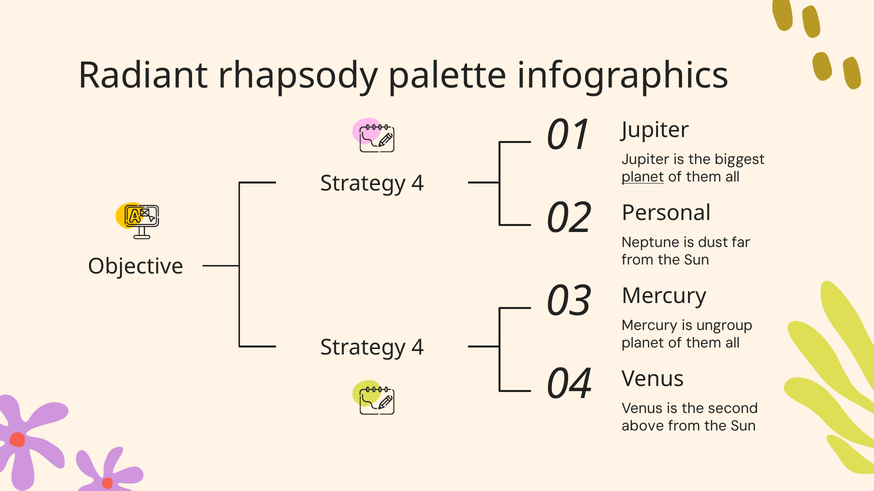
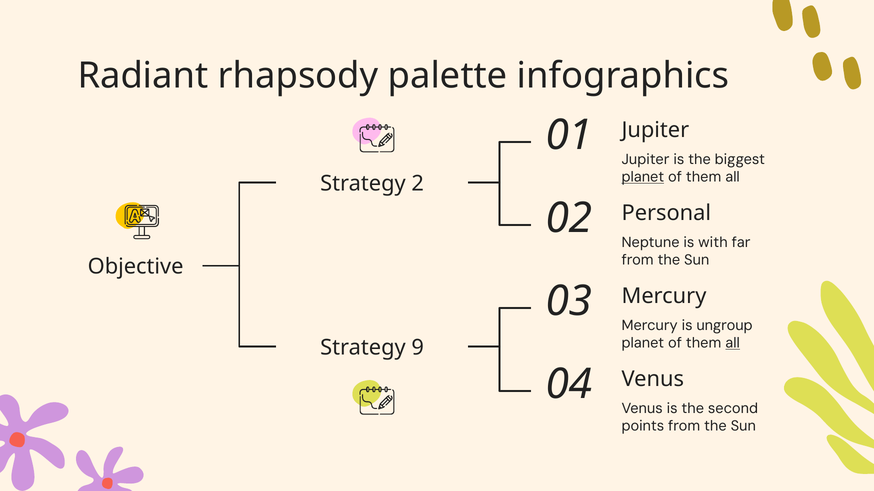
4: 4 -> 2 (418, 184)
dust: dust -> with (713, 243)
all underline: none -> present (733, 343)
4: 4 -> 9 (418, 348)
above: above -> points (643, 427)
